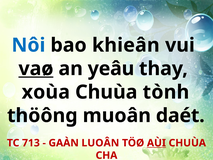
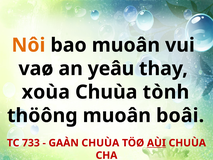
Nôi colour: blue -> orange (28, 45)
bao khieân: khieân -> muoân (126, 45)
vaø underline: present -> none (36, 69)
daét: daét -> boâi (180, 115)
713: 713 -> 733 (31, 143)
GAÀN LUOÂN: LUOÂN -> CHUÙA (100, 143)
